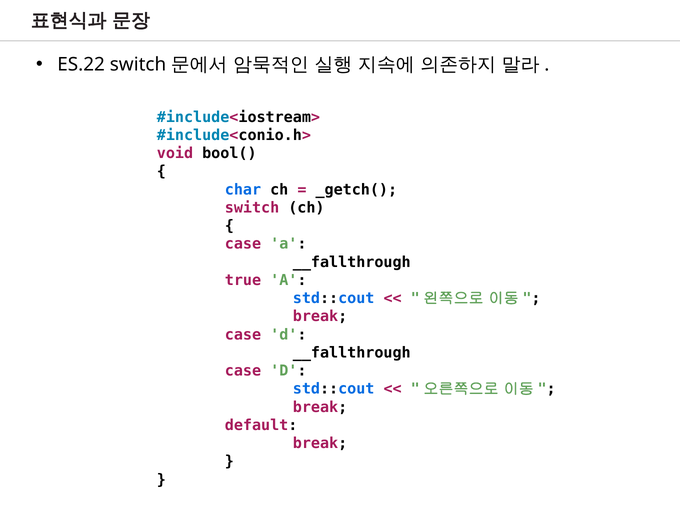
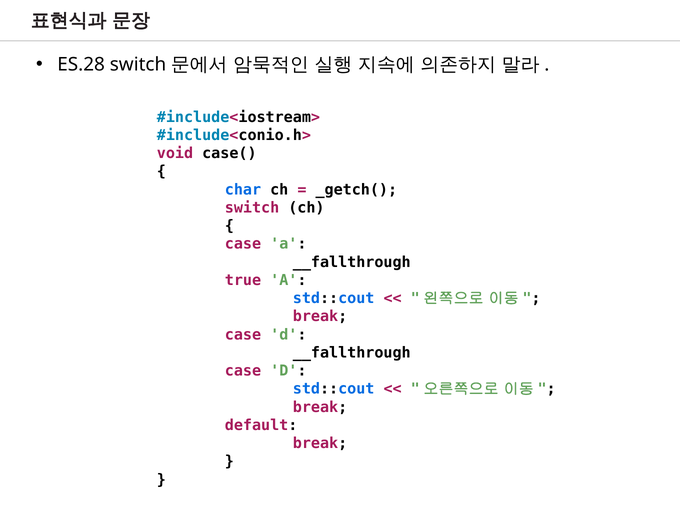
ES.22: ES.22 -> ES.28 (81, 65)
bool(: bool( -> case( (229, 153)
